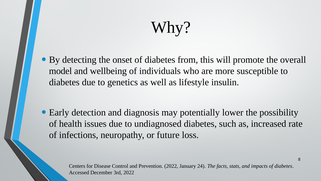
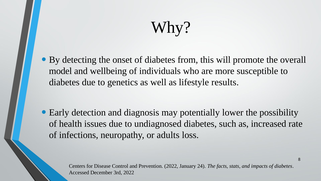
insulin: insulin -> results (225, 82)
future: future -> adults (168, 135)
